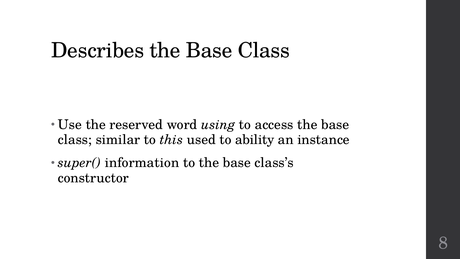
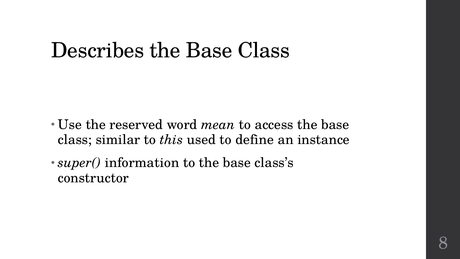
using: using -> mean (218, 124)
ability: ability -> define (255, 140)
